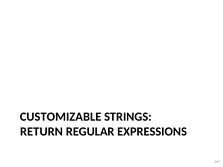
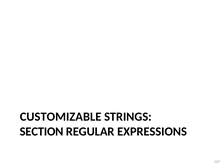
RETURN: RETURN -> SECTION (42, 132)
